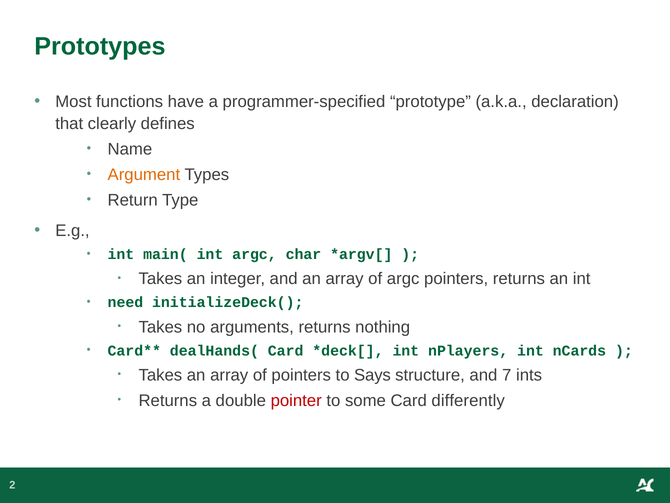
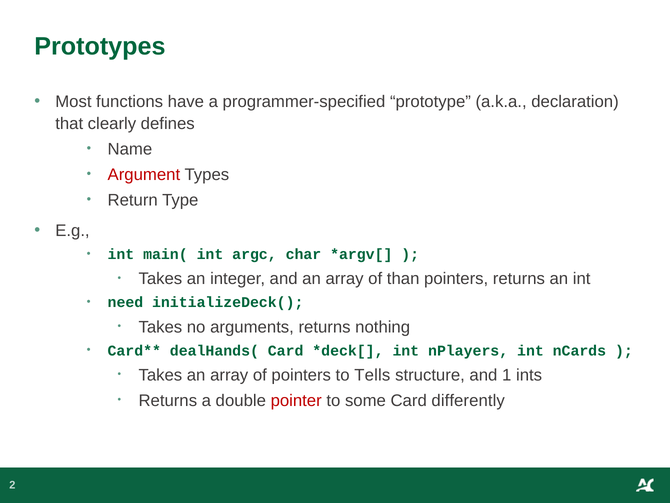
Argument colour: orange -> red (144, 175)
of argc: argc -> than (403, 279)
Says: Says -> Tells (372, 375)
7: 7 -> 1 (507, 375)
